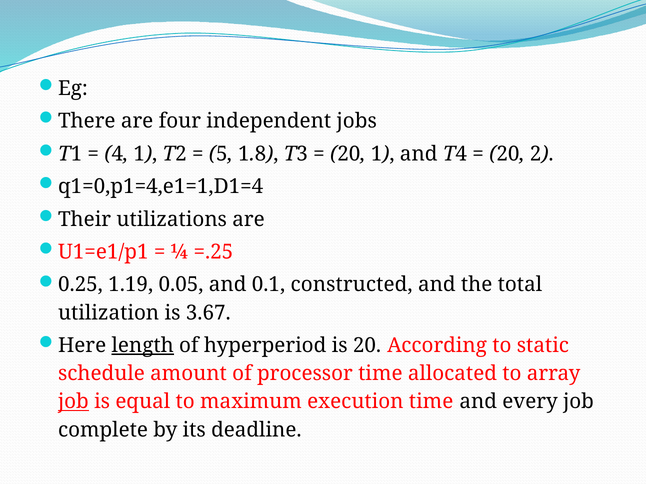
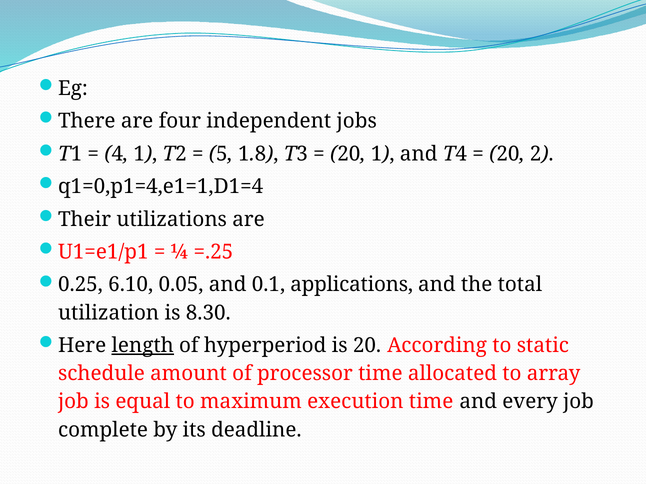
1.19: 1.19 -> 6.10 (131, 285)
constructed: constructed -> applications (352, 285)
3.67: 3.67 -> 8.30 (208, 313)
job underline: present -> none (73, 402)
